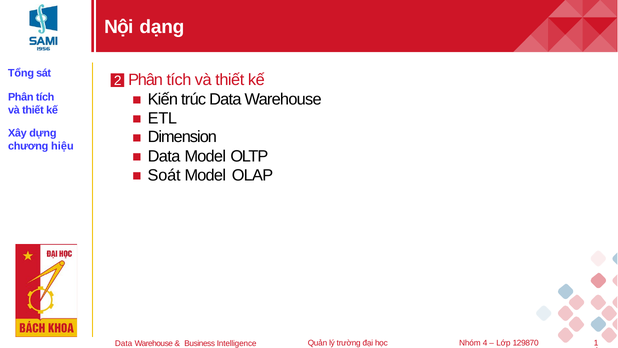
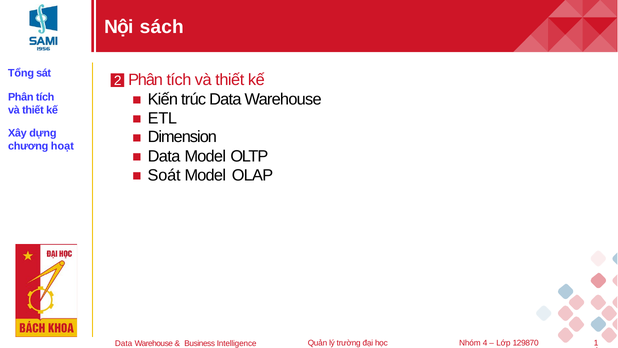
dạng: dạng -> sách (162, 27)
hiệu: hiệu -> hoạt (62, 146)
